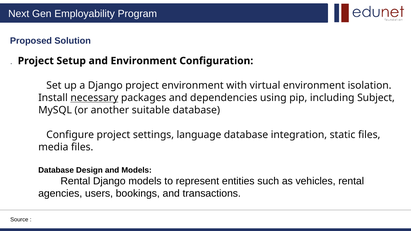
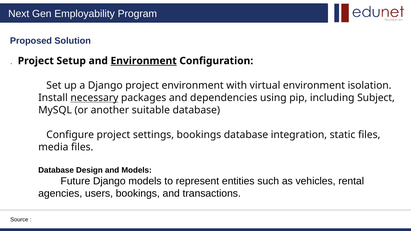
Environment underline: none -> present (144, 61)
settings language: language -> bookings (199, 135)
Rental: Rental -> Future (75, 181)
